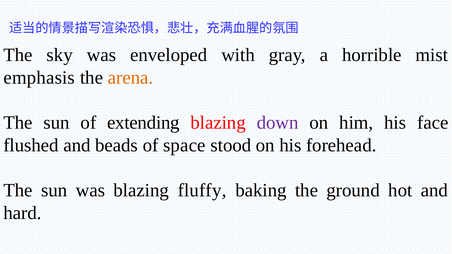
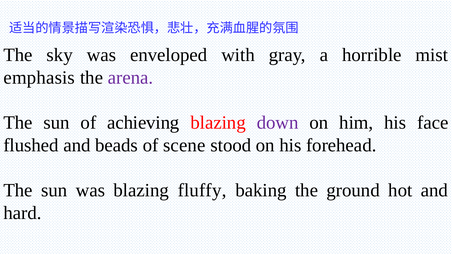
arena colour: orange -> purple (130, 78)
extending: extending -> achieving (143, 123)
space: space -> scene (184, 145)
